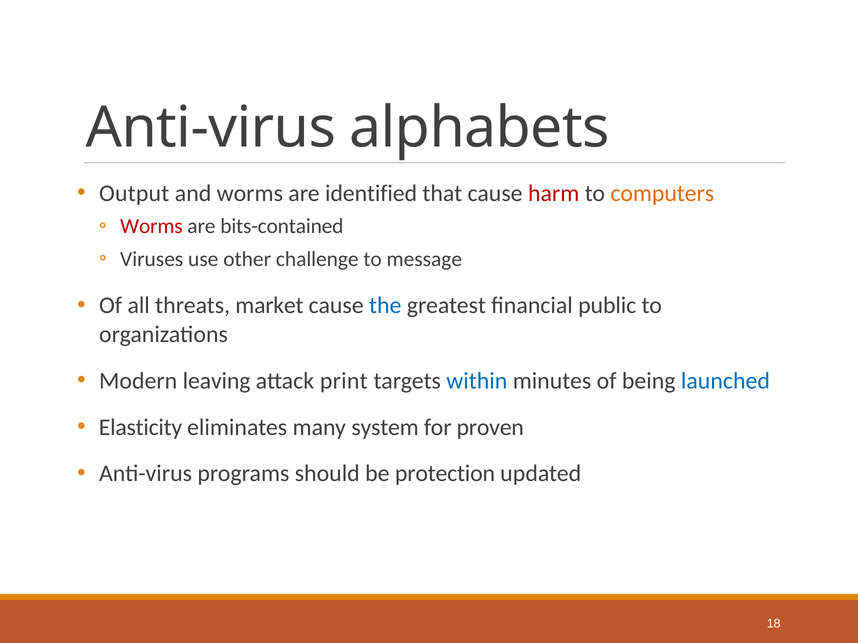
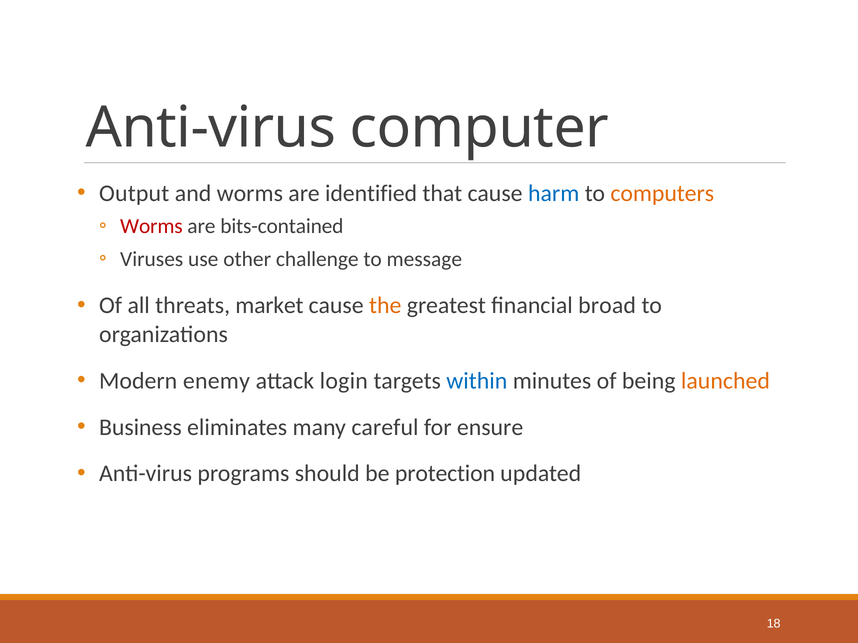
alphabets: alphabets -> computer (479, 128)
harm colour: red -> blue (554, 193)
the colour: blue -> orange (385, 306)
public: public -> broad (607, 306)
leaving: leaving -> enemy (216, 381)
print: print -> login (344, 381)
launched colour: blue -> orange (725, 381)
Elasticity: Elasticity -> Business (140, 427)
system: system -> careful (385, 427)
proven: proven -> ensure (490, 427)
